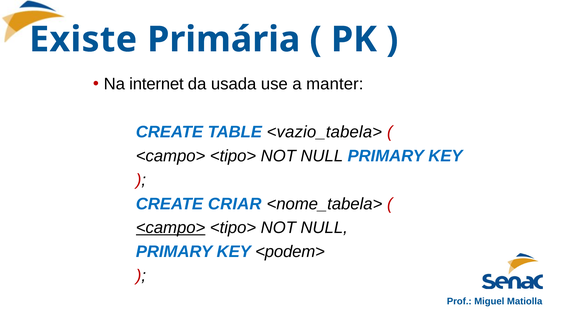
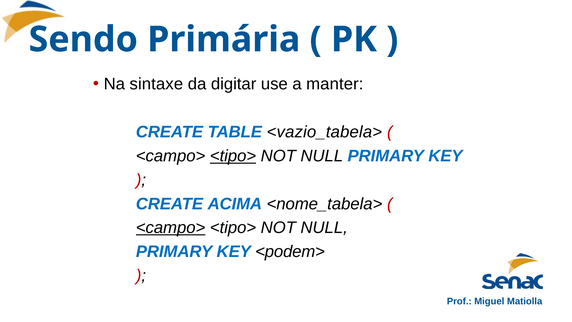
Existe: Existe -> Sendo (83, 39)
internet: internet -> sintaxe (156, 84)
usada: usada -> digitar (234, 84)
<tipo> underline: none -> present (233, 156)
CRIAR: CRIAR -> ACIMA (235, 204)
